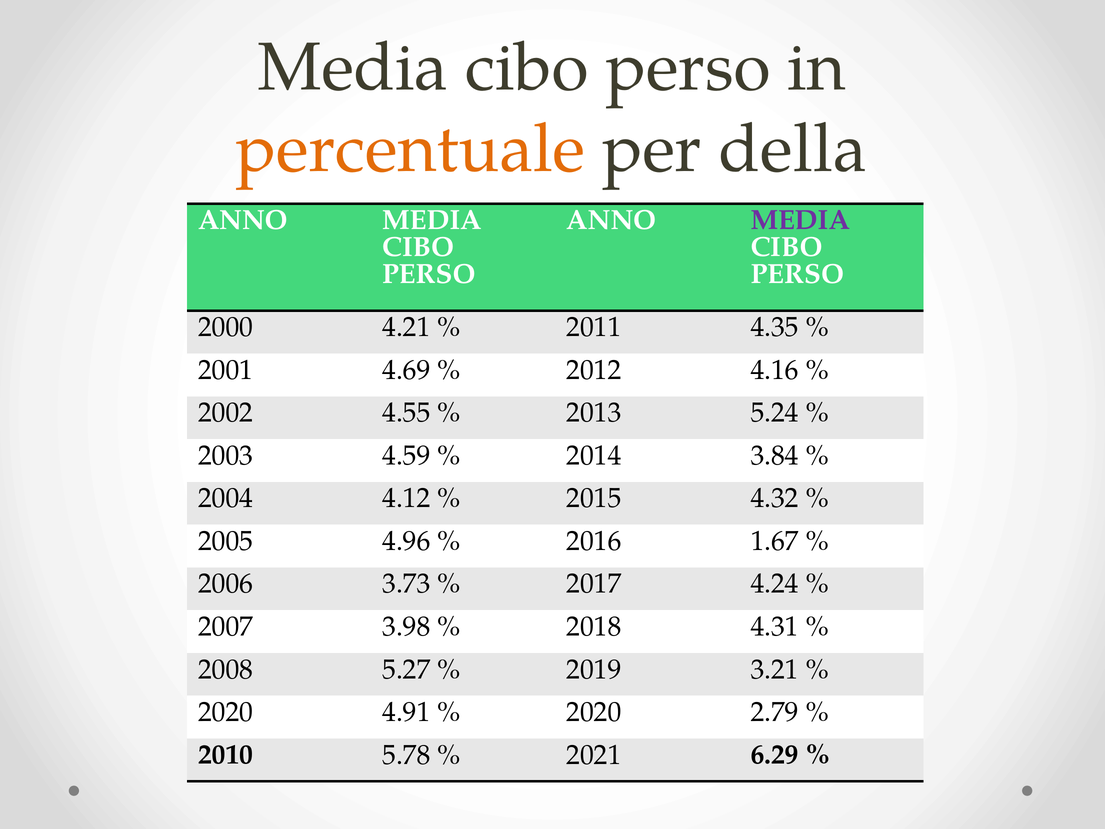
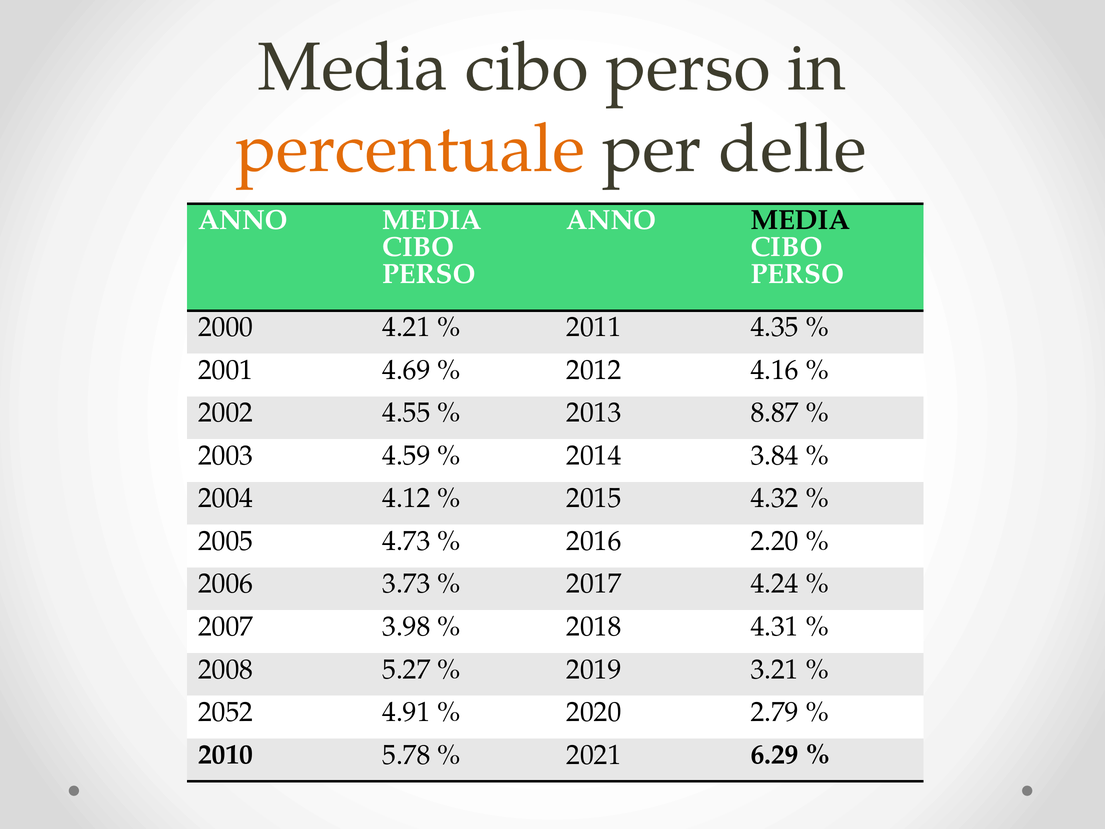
della: della -> delle (793, 149)
MEDIA colour: purple -> black (800, 220)
5.24: 5.24 -> 8.87 (775, 413)
4.96: 4.96 -> 4.73 (406, 541)
1.67: 1.67 -> 2.20 (775, 541)
2020: 2020 -> 2052 (226, 712)
